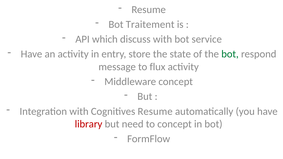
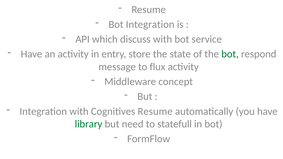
Bot Traitement: Traitement -> Integration (150, 24)
library colour: red -> green (89, 124)
to concept: concept -> statefull (175, 124)
